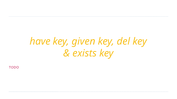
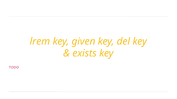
have: have -> lrem (40, 42)
